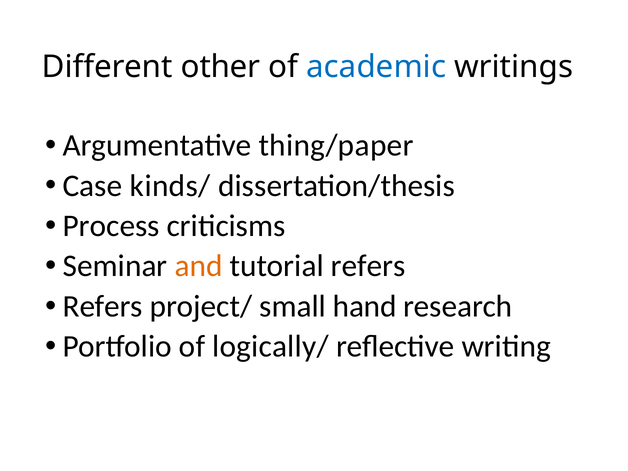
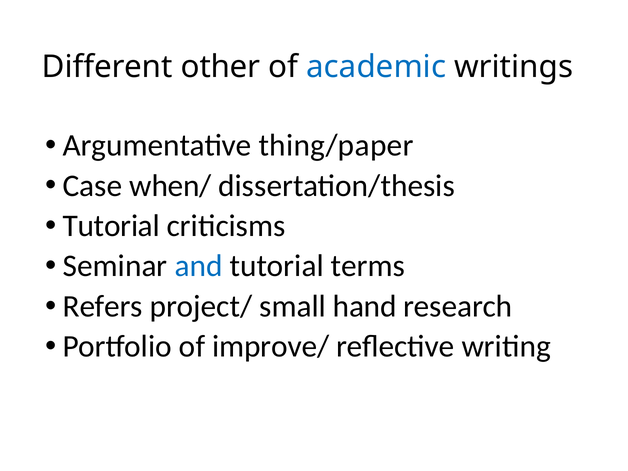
kinds/: kinds/ -> when/ (170, 186)
Process: Process -> Tutorial (111, 226)
and colour: orange -> blue (199, 266)
tutorial refers: refers -> terms (368, 266)
logically/: logically/ -> improve/ (271, 347)
